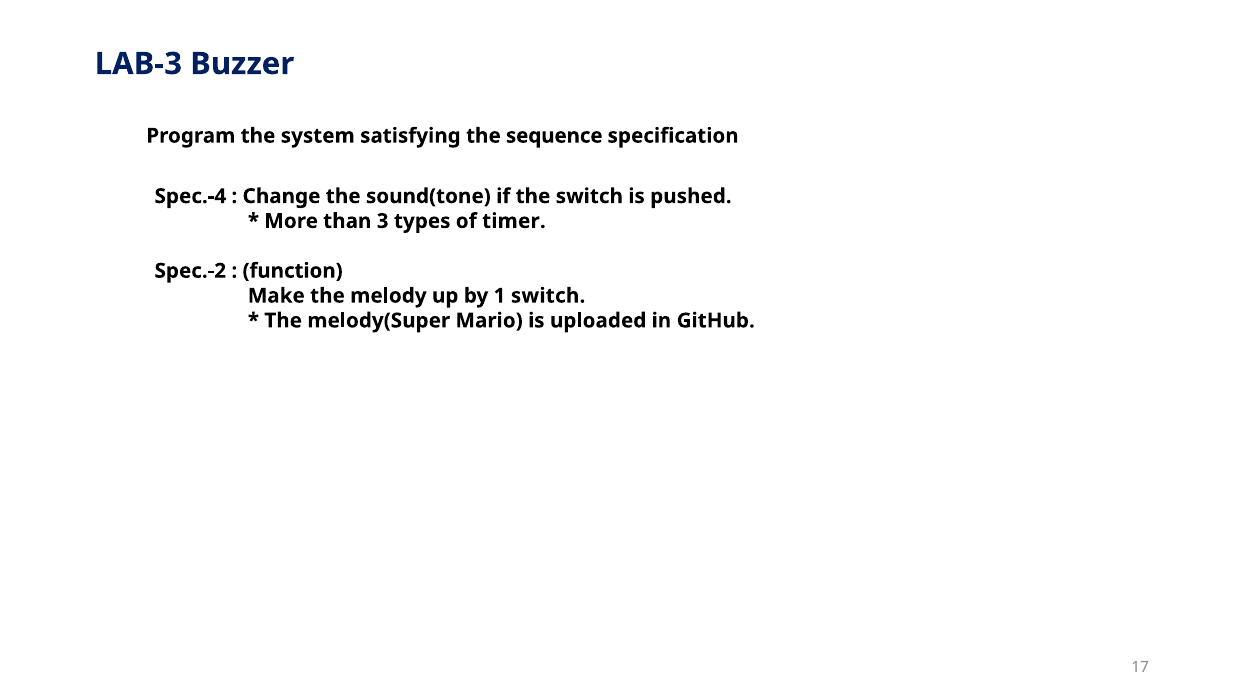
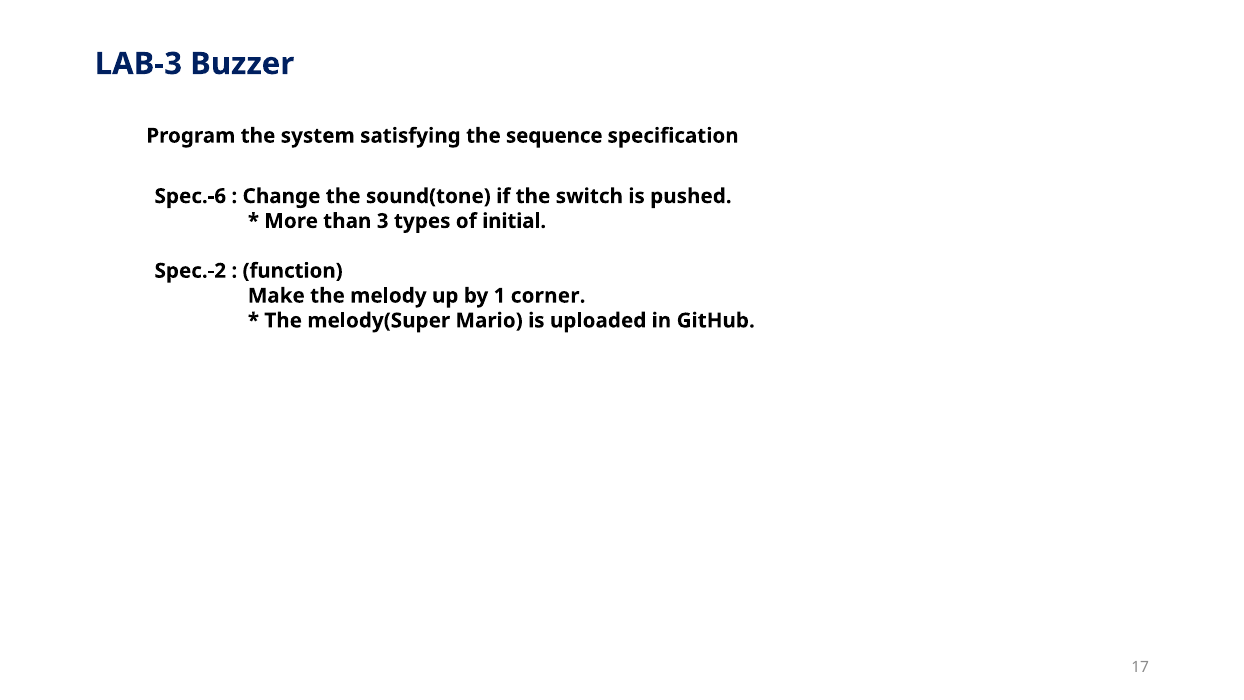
Spec.-4: Spec.-4 -> Spec.-6 (190, 196)
timer: timer -> initial (514, 221)
1 switch: switch -> corner (548, 296)
